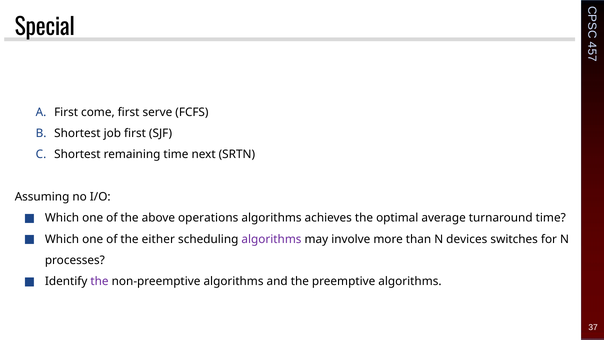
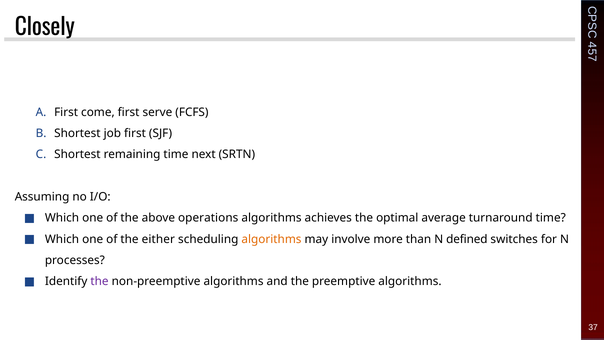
Special: Special -> Closely (45, 28)
algorithms colour: purple -> orange (271, 239)
devices: devices -> defined (467, 239)
